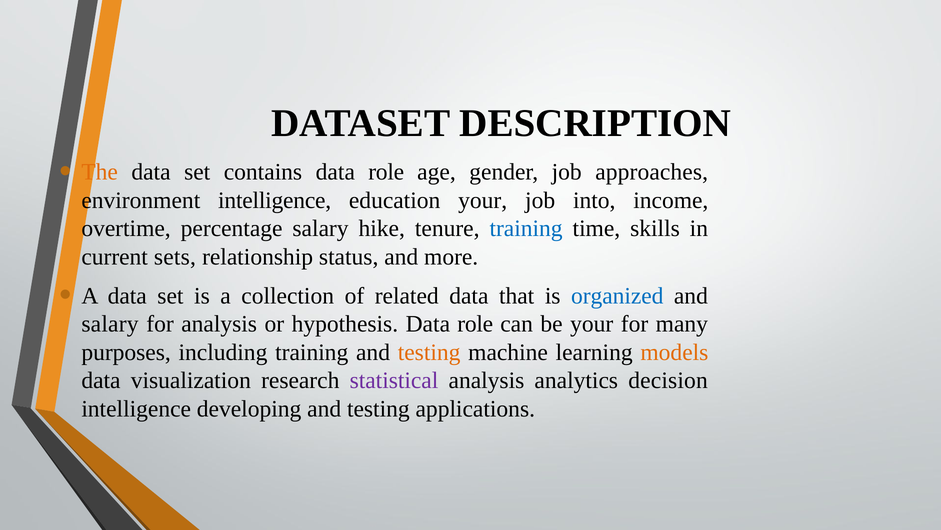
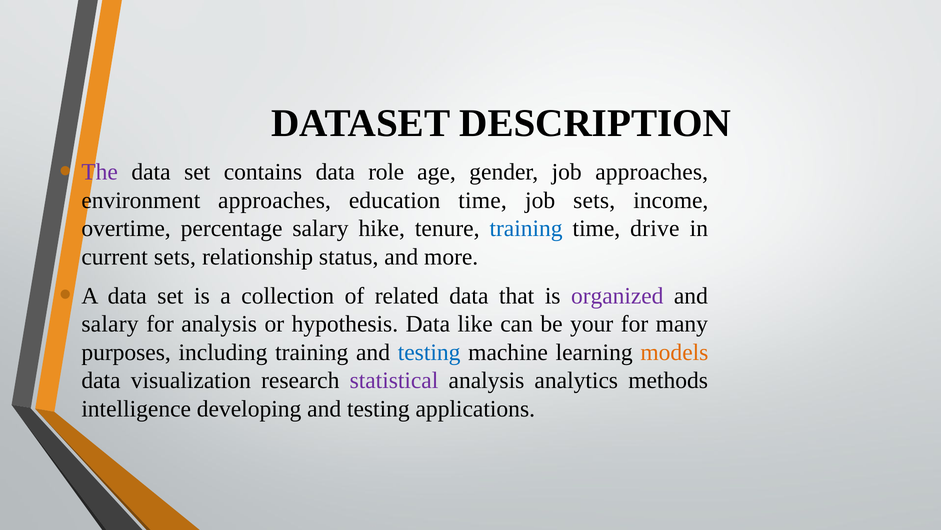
The colour: orange -> purple (100, 172)
environment intelligence: intelligence -> approaches (275, 200)
education your: your -> time (483, 200)
job into: into -> sets (594, 200)
skills: skills -> drive (655, 228)
organized colour: blue -> purple (617, 295)
role: role -> like (475, 324)
testing colour: orange -> blue (429, 352)
decision: decision -> methods (668, 380)
